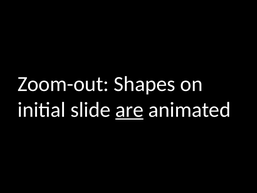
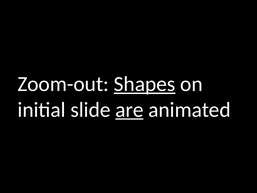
Shapes underline: none -> present (145, 84)
